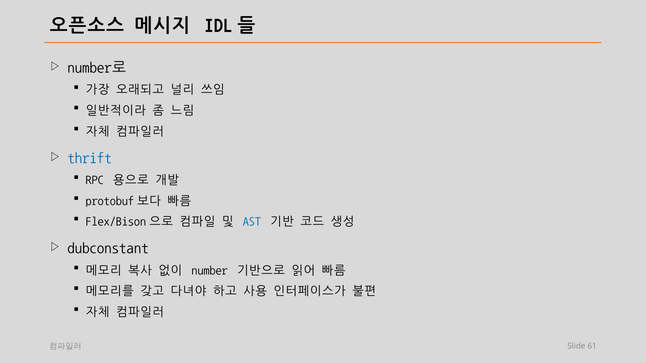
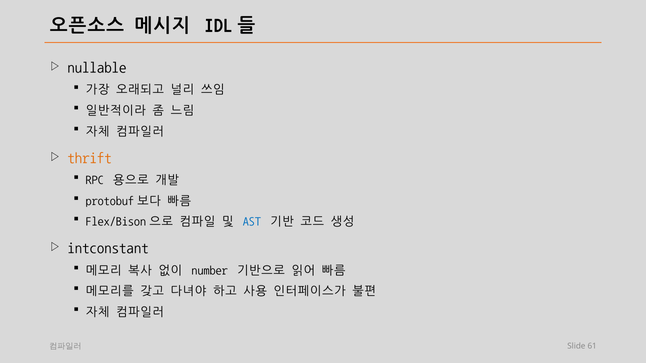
number로: number로 -> nullable (97, 67)
thrift colour: blue -> orange (90, 158)
dubconstant: dubconstant -> intconstant (108, 248)
